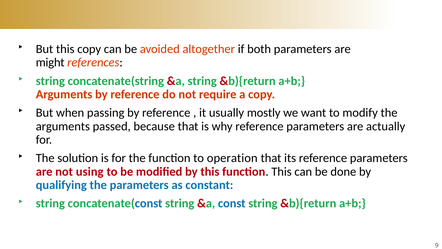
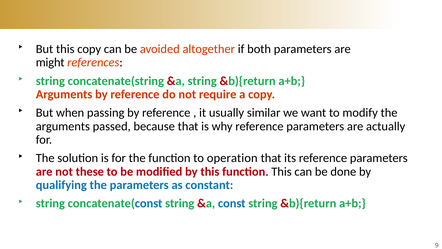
mostly: mostly -> similar (264, 113)
using: using -> these (90, 171)
